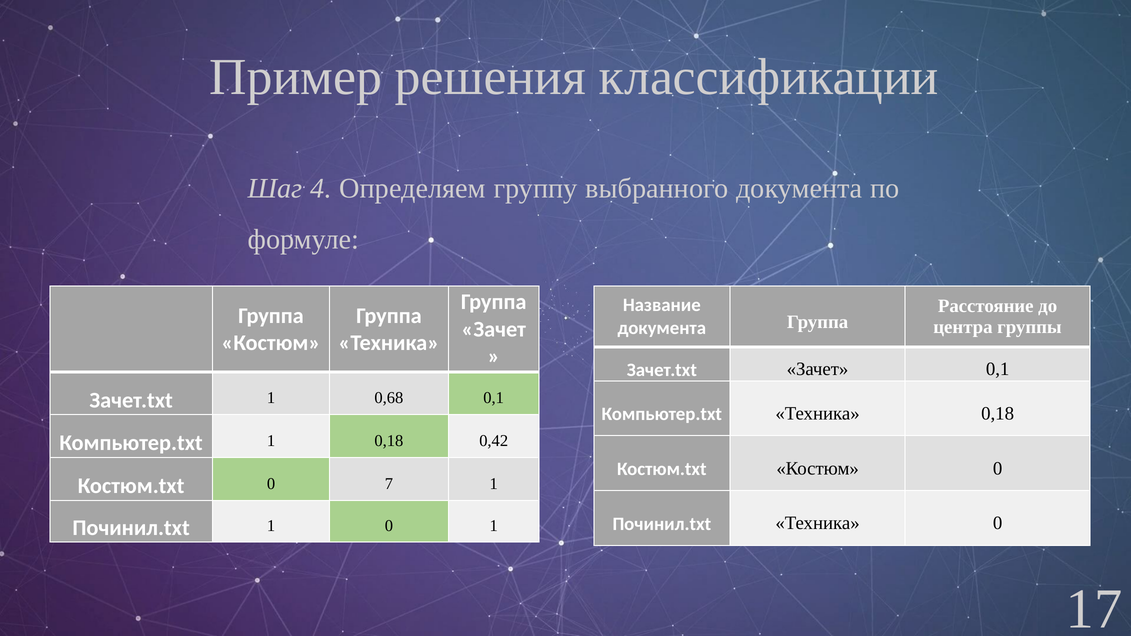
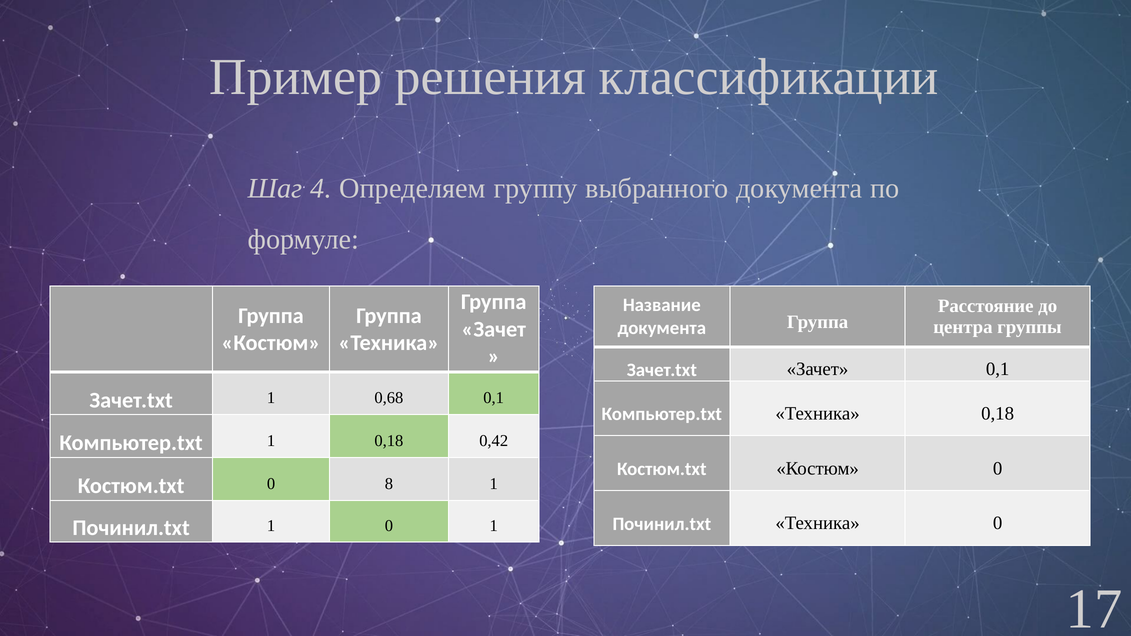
7: 7 -> 8 (389, 484)
